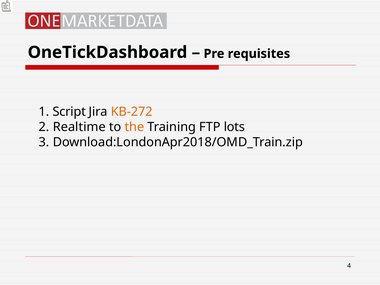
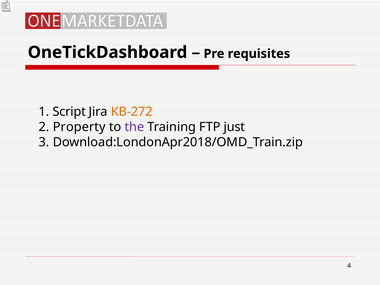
Realtime: Realtime -> Property (79, 127)
the colour: orange -> purple (134, 127)
lots: lots -> just (234, 127)
